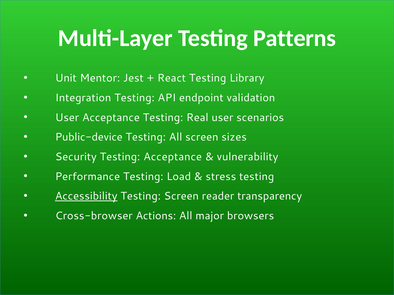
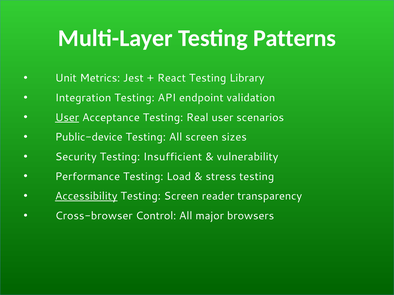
Mentor: Mentor -> Metrics (100, 78)
User underline: none -> present (67, 118)
Testing Acceptance: Acceptance -> Insufficient (173, 157)
Actions: Actions -> Control (156, 216)
